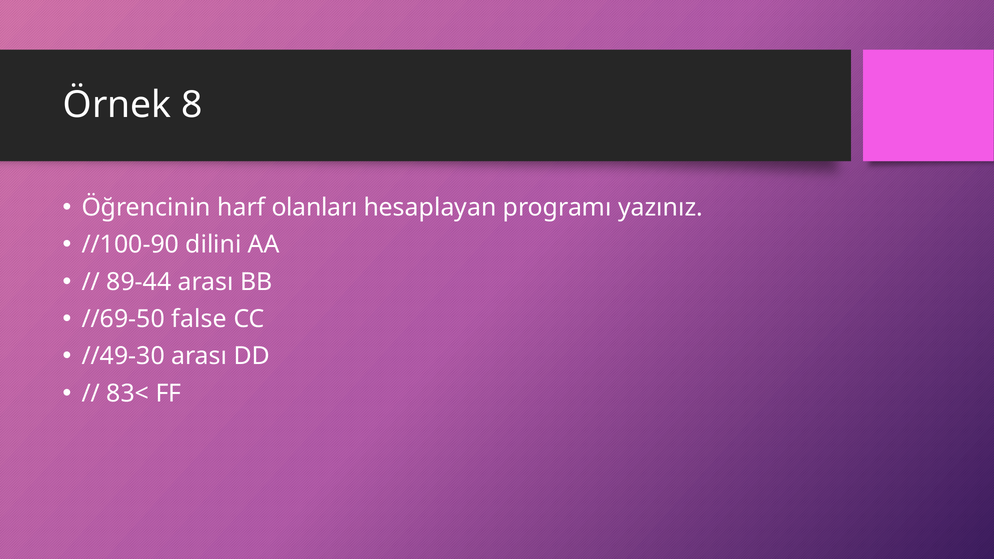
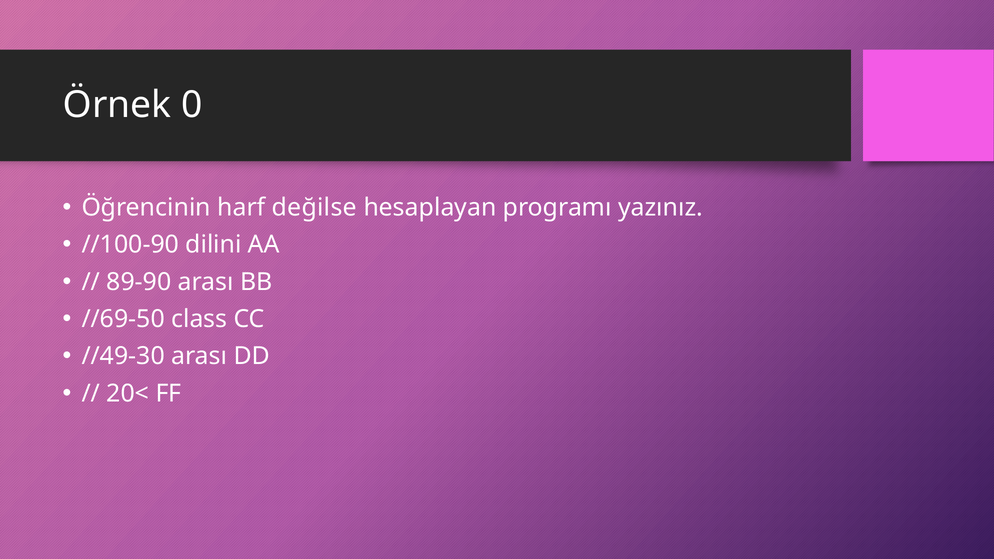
8: 8 -> 0 (192, 105)
olanları: olanları -> değilse (314, 208)
89-44: 89-44 -> 89-90 (139, 282)
false: false -> class (199, 319)
83<: 83< -> 20< (128, 393)
